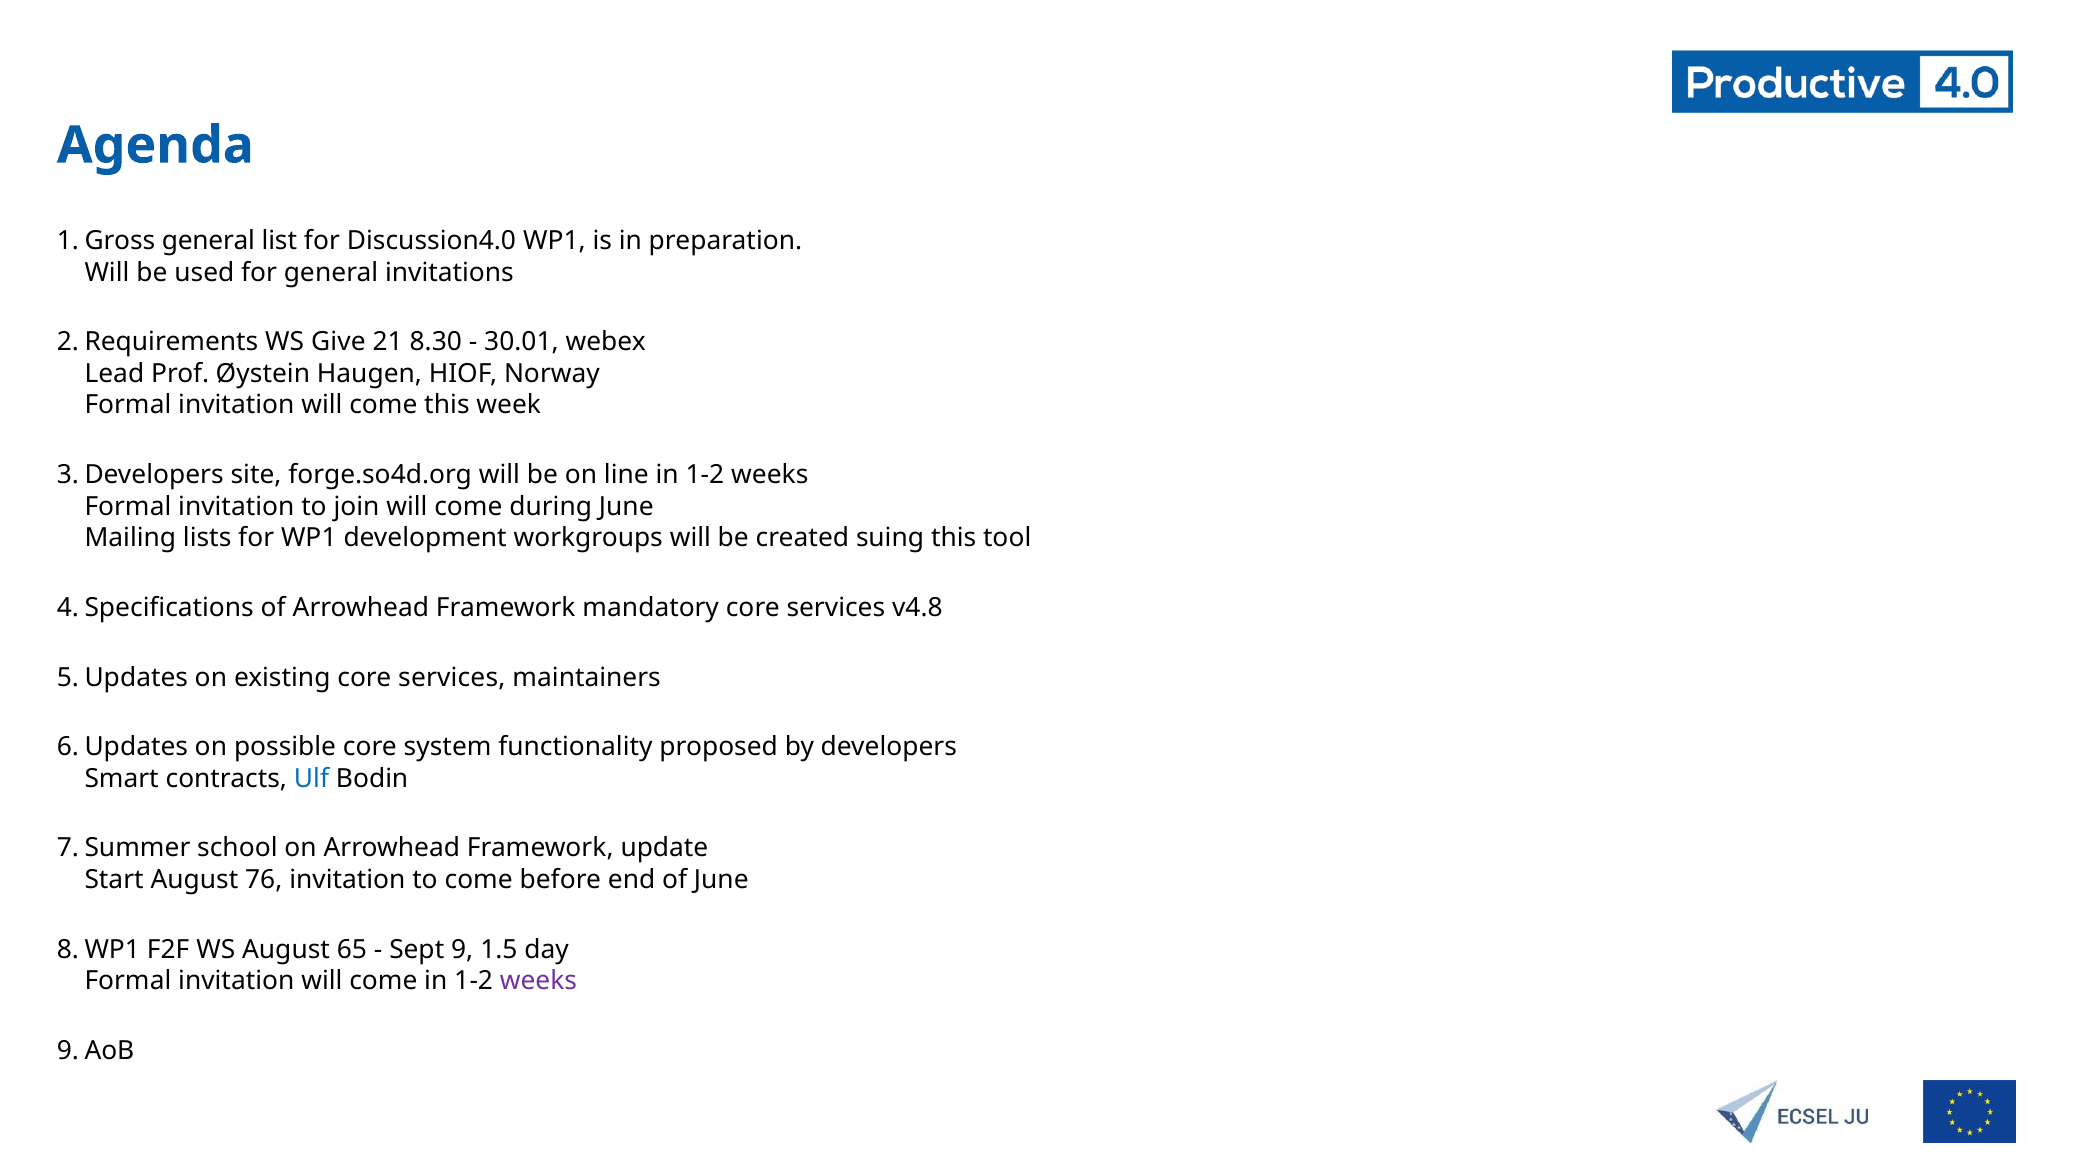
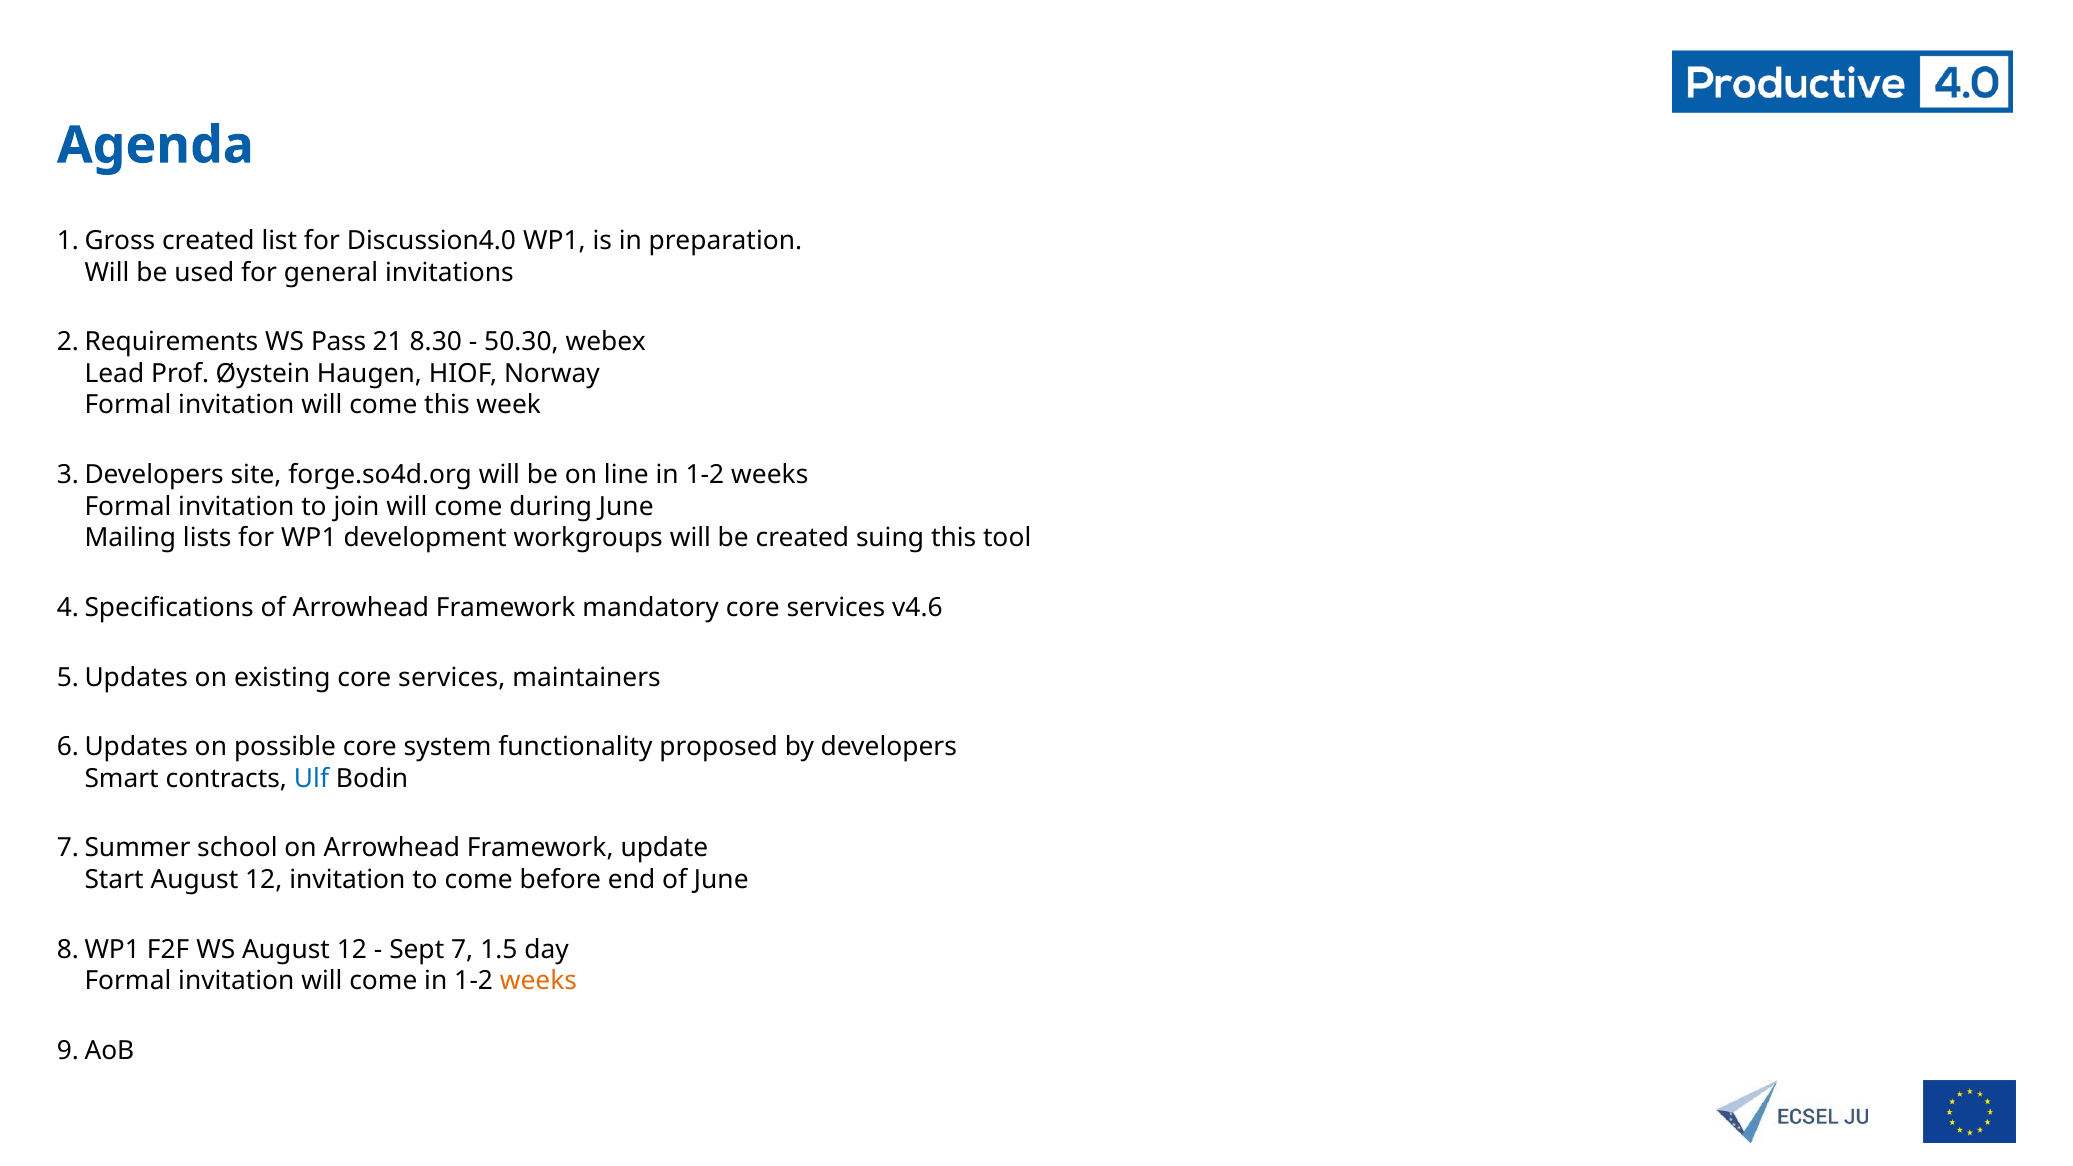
general: general -> created (208, 241)
Give: Give -> Pass (339, 342)
30.01: 30.01 -> 50.30 (521, 342)
v4.8: v4.8 -> v4.6 (917, 608)
Start August 76: 76 -> 12 (264, 880)
WS August 65: 65 -> 12 (352, 950)
9: 9 -> 7 (462, 950)
weeks colour: purple -> orange (538, 981)
